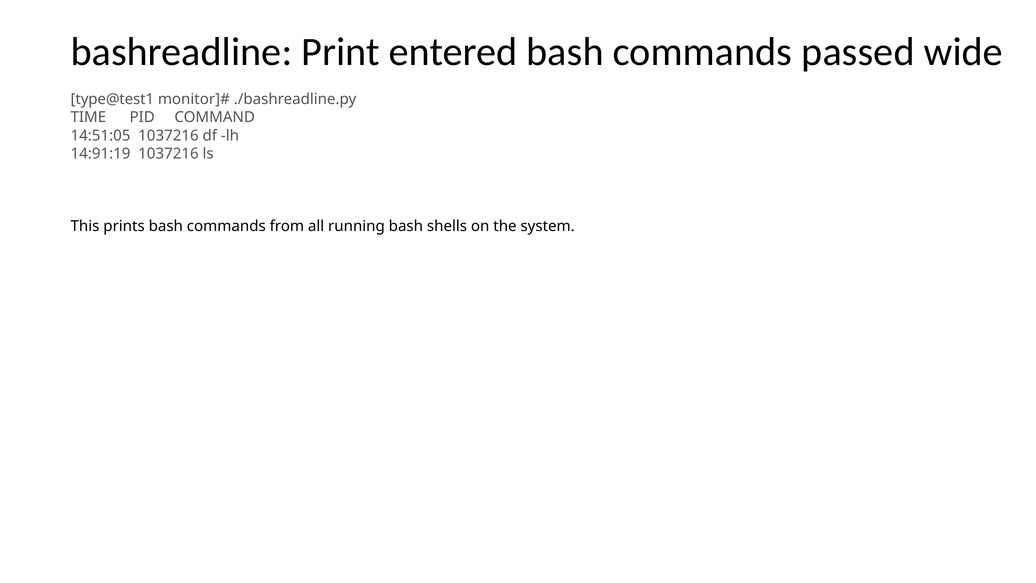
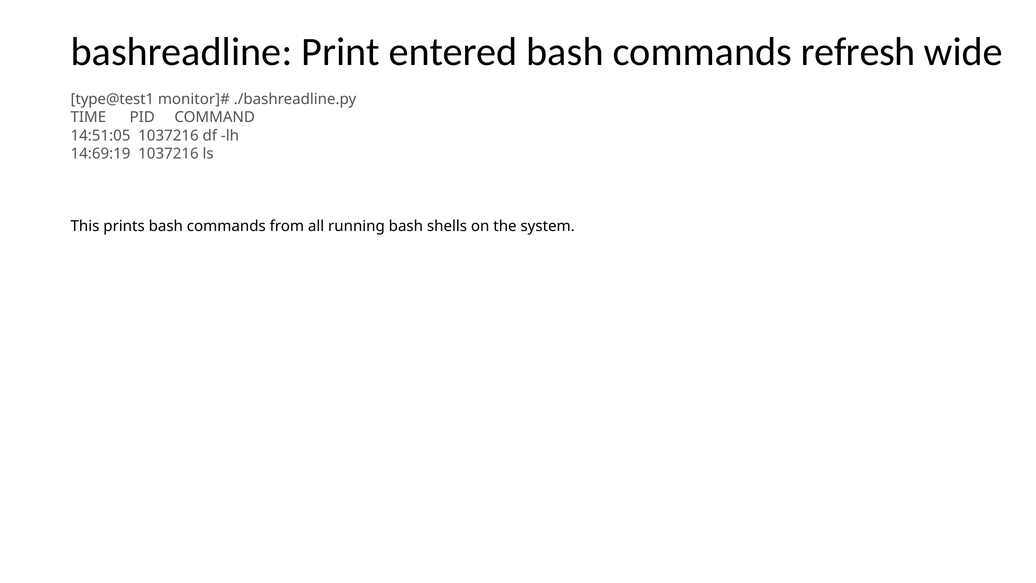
passed: passed -> refresh (858, 52)
14:91:19: 14:91:19 -> 14:69:19 (101, 154)
